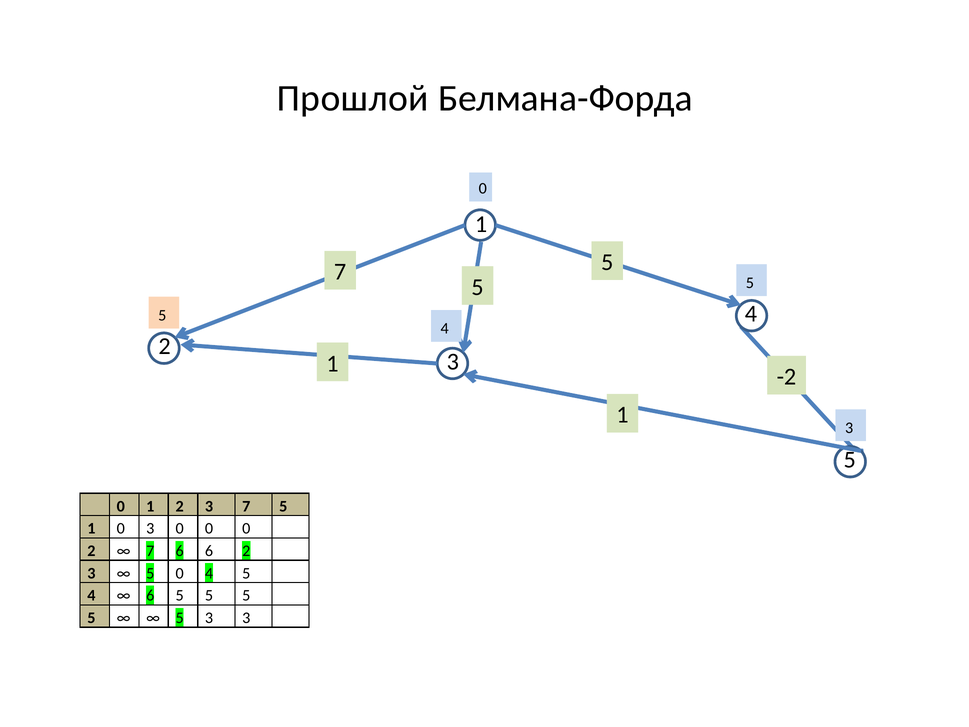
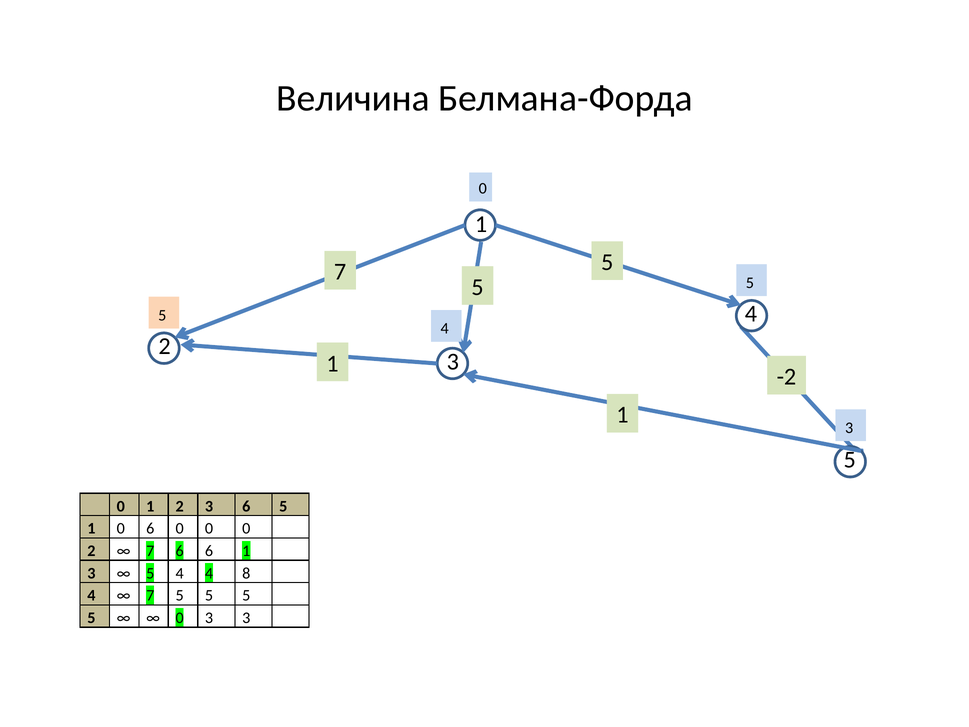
Прошлой: Прошлой -> Величина (353, 98)
3 7: 7 -> 6 (246, 506)
0 3: 3 -> 6 (150, 528)
6 2: 2 -> 1 (246, 551)
5 0: 0 -> 4 (180, 573)
5: 5 -> 8 (246, 573)
6: 6 -> 7 (150, 595)
5: 5 -> 0 (180, 618)
